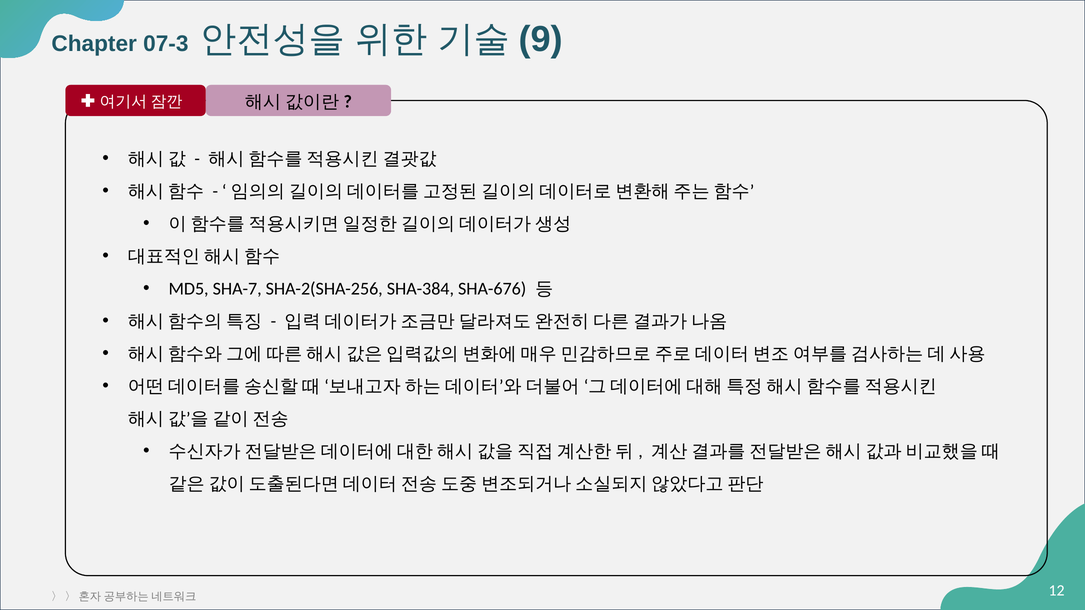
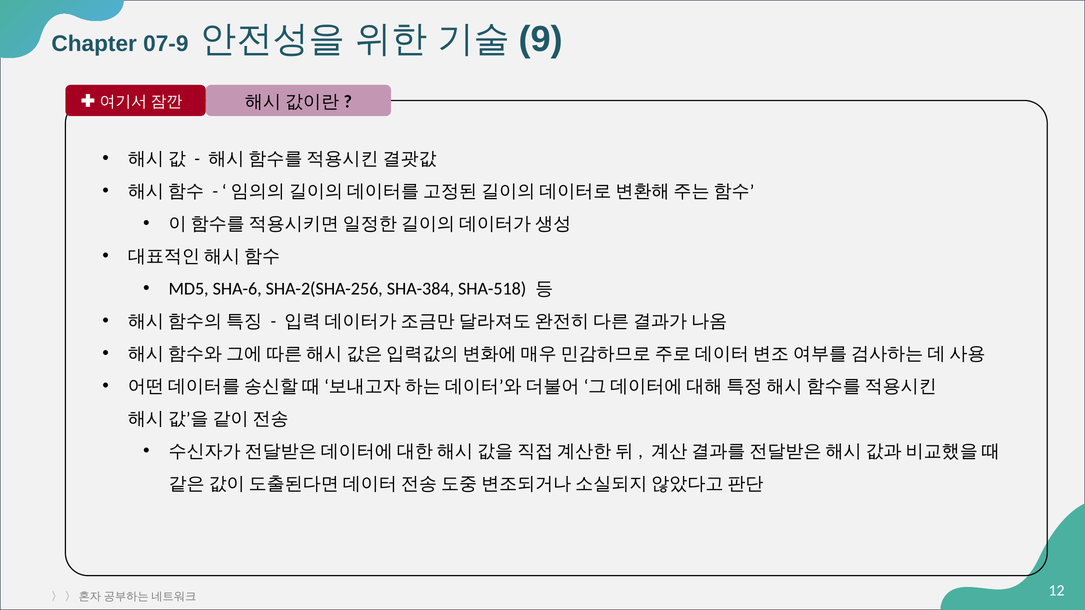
07-3: 07-3 -> 07-9 (166, 44)
SHA-7: SHA-7 -> SHA-6 (237, 289)
SHA-676: SHA-676 -> SHA-518 (492, 289)
